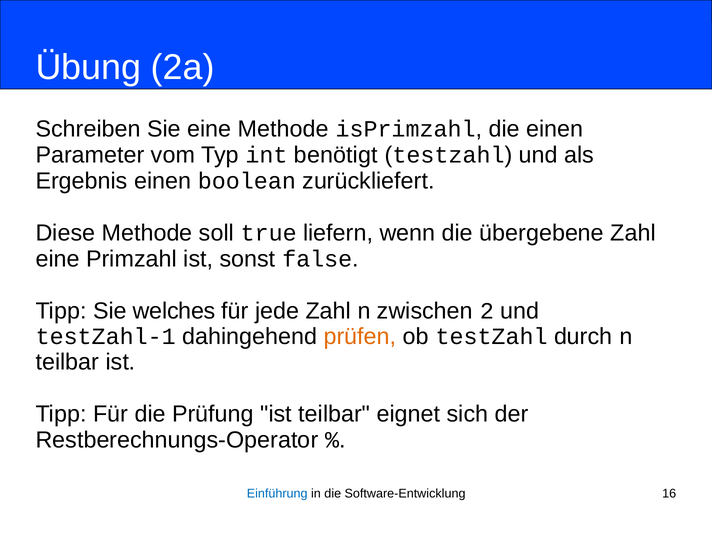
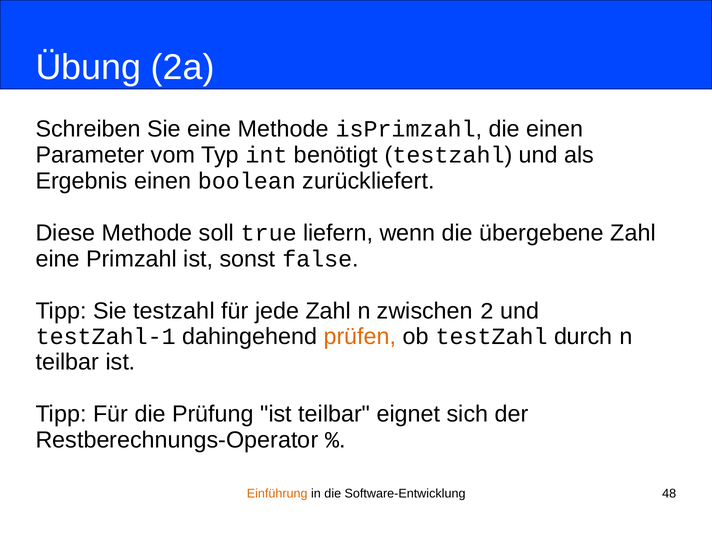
Sie welches: welches -> testzahl (174, 311)
Einführung colour: blue -> orange (277, 493)
16: 16 -> 48 (669, 493)
